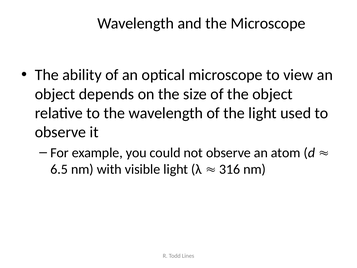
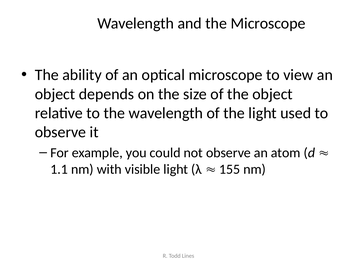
6.5: 6.5 -> 1.1 (59, 169)
316: 316 -> 155 (230, 169)
